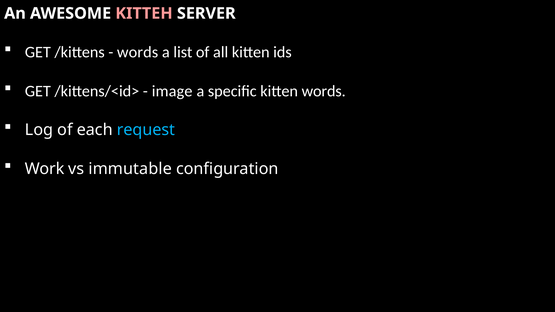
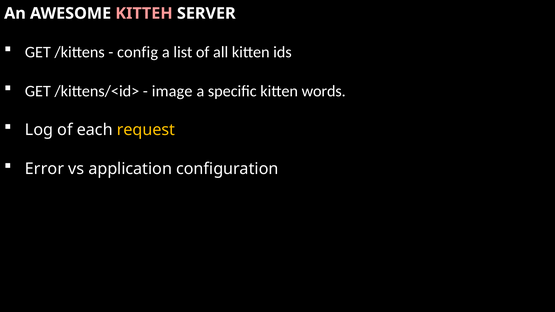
words: words -> config (138, 52)
request colour: light blue -> yellow (146, 130)
Work: Work -> Error (44, 169)
immutable: immutable -> application (130, 169)
